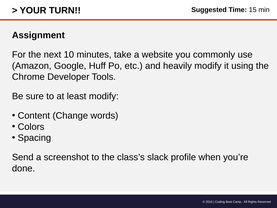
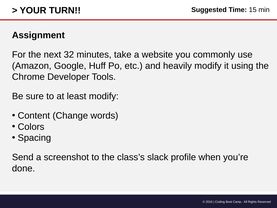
10: 10 -> 32 (69, 55)
